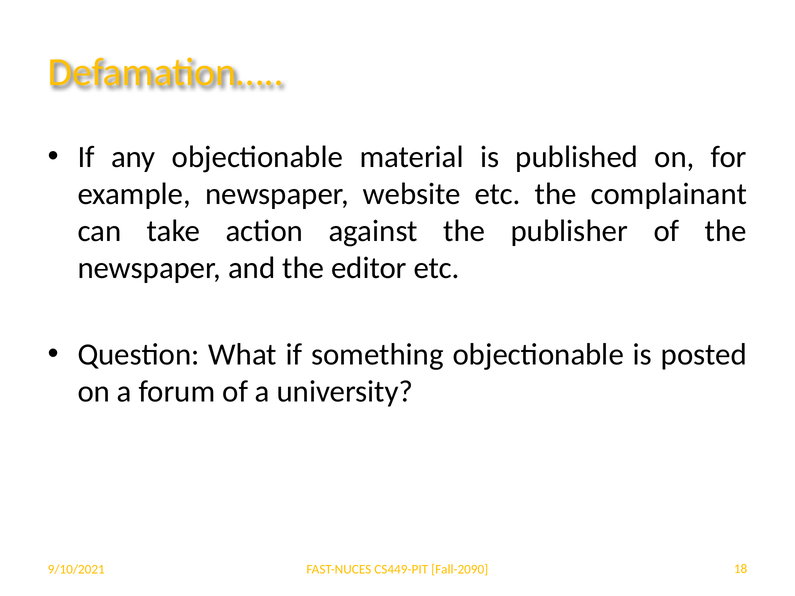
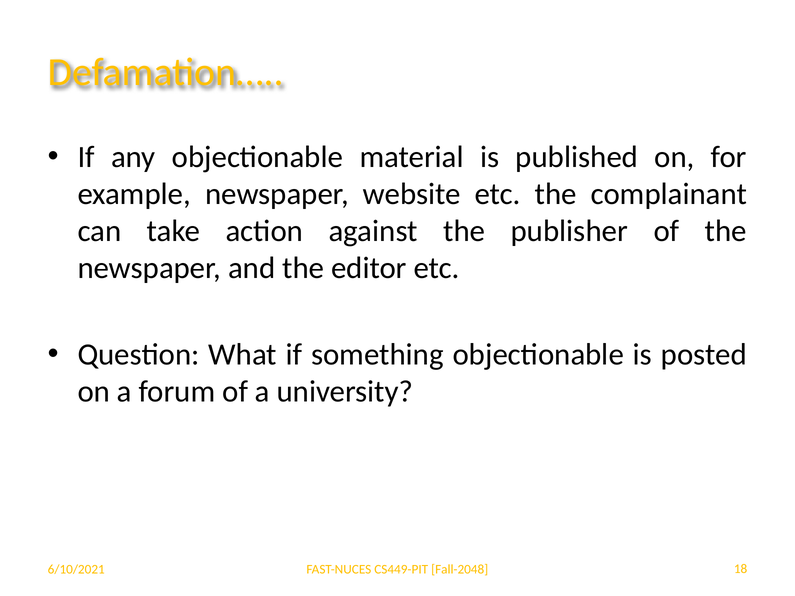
9/10/2021: 9/10/2021 -> 6/10/2021 (76, 569)
Fall-2090: Fall-2090 -> Fall-2048 (460, 569)
